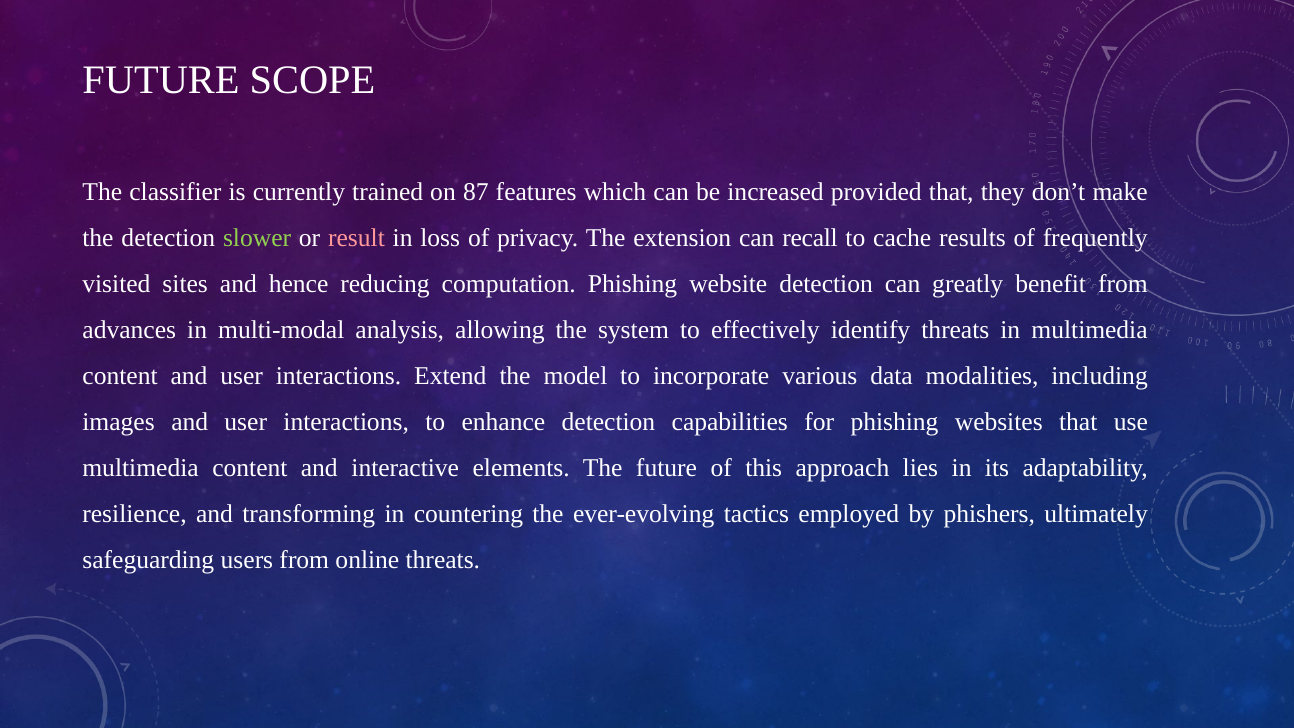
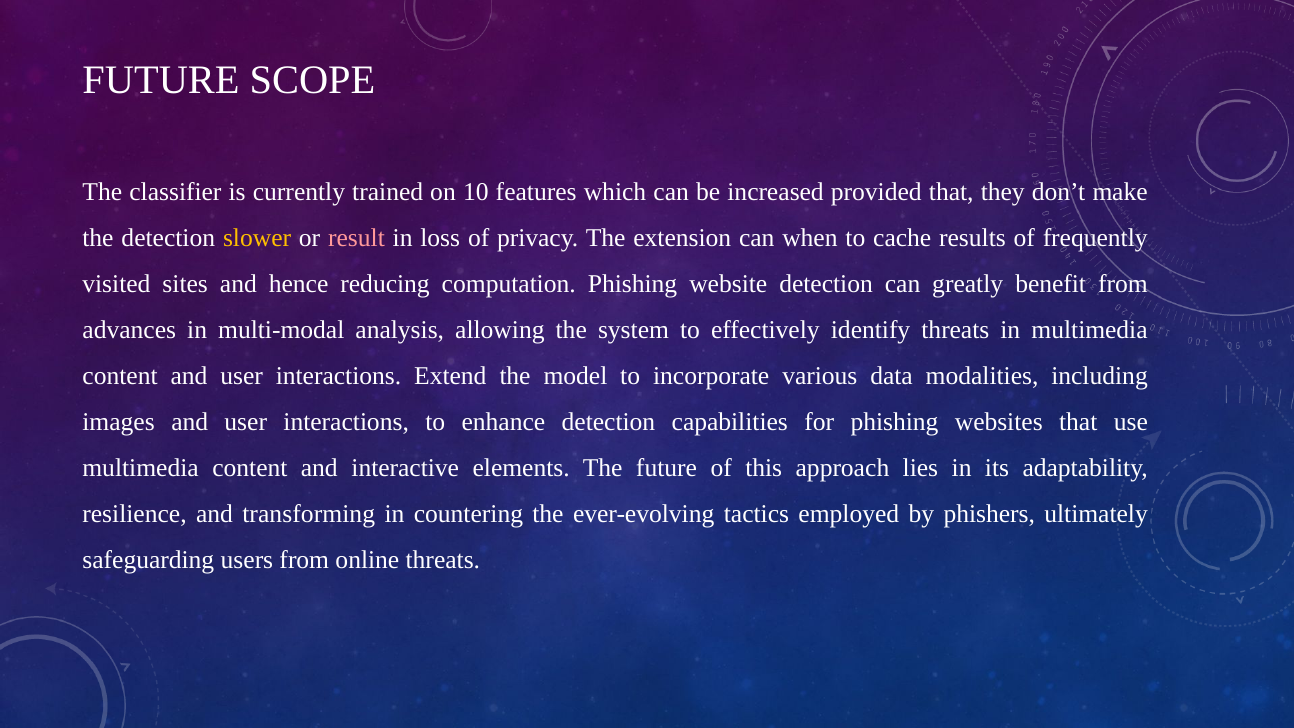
87: 87 -> 10 (476, 192)
slower colour: light green -> yellow (257, 238)
recall: recall -> when (810, 238)
